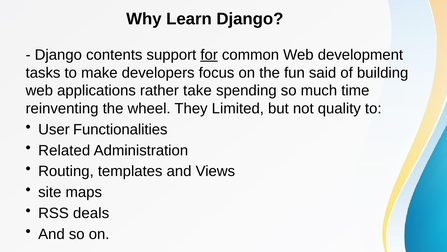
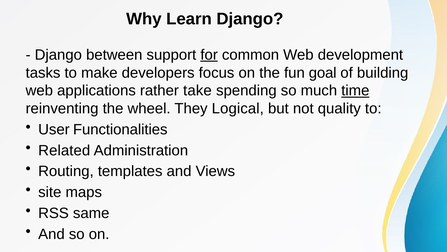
contents: contents -> between (114, 55)
said: said -> goal (323, 73)
time underline: none -> present (355, 90)
Limited: Limited -> Logical (238, 108)
deals: deals -> same (91, 213)
